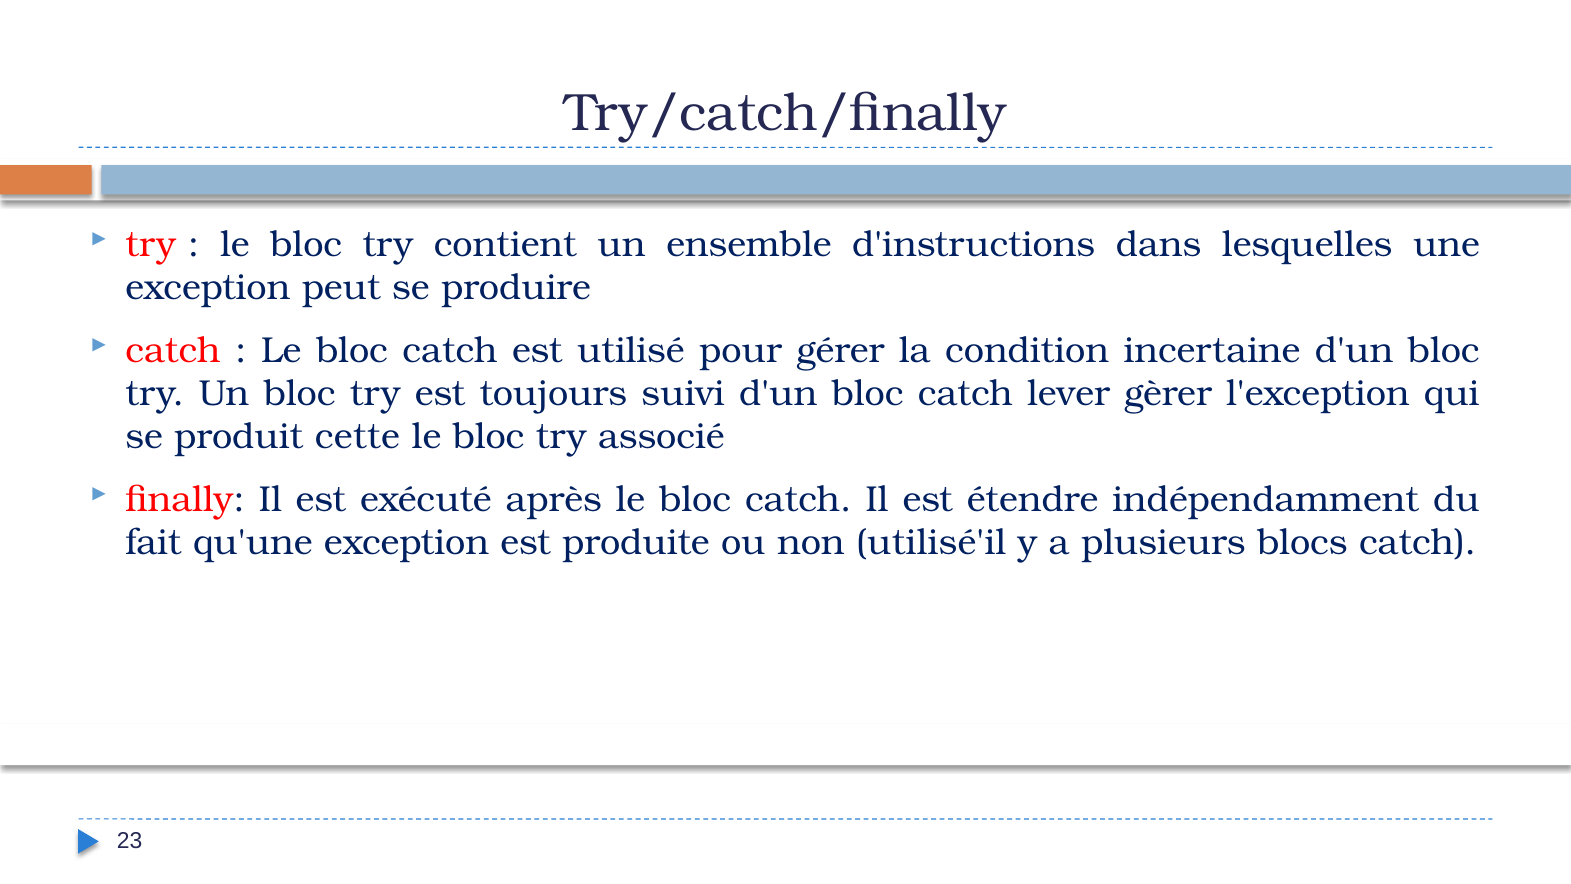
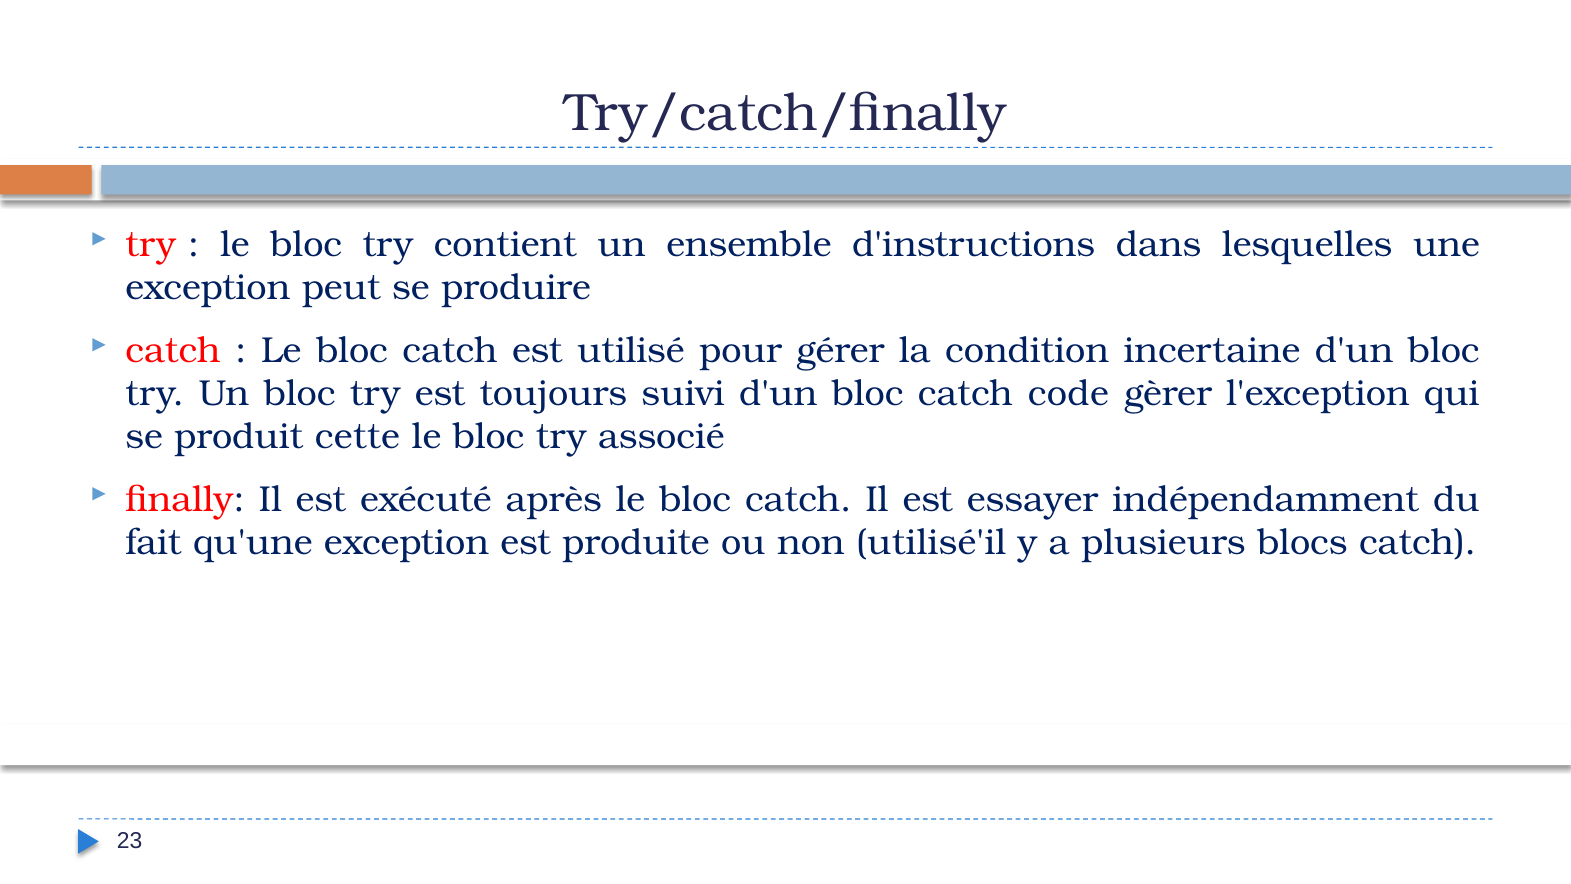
lever: lever -> code (1068, 393)
étendre: étendre -> essayer (1032, 499)
